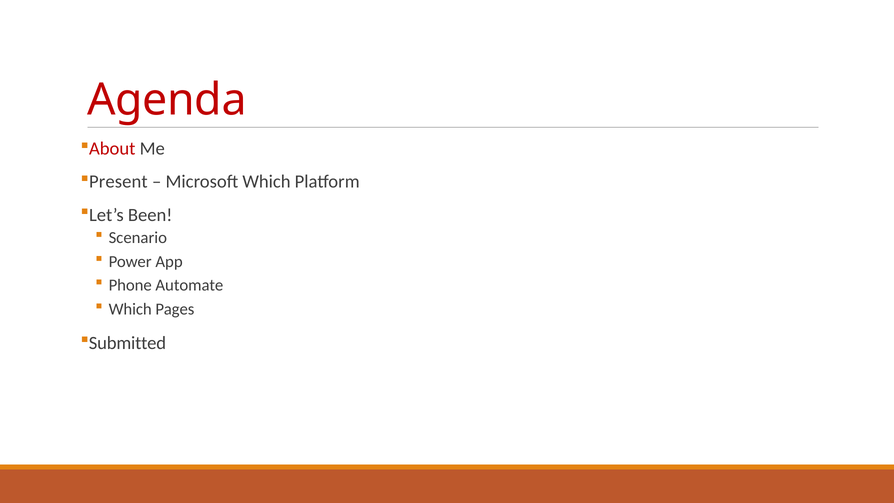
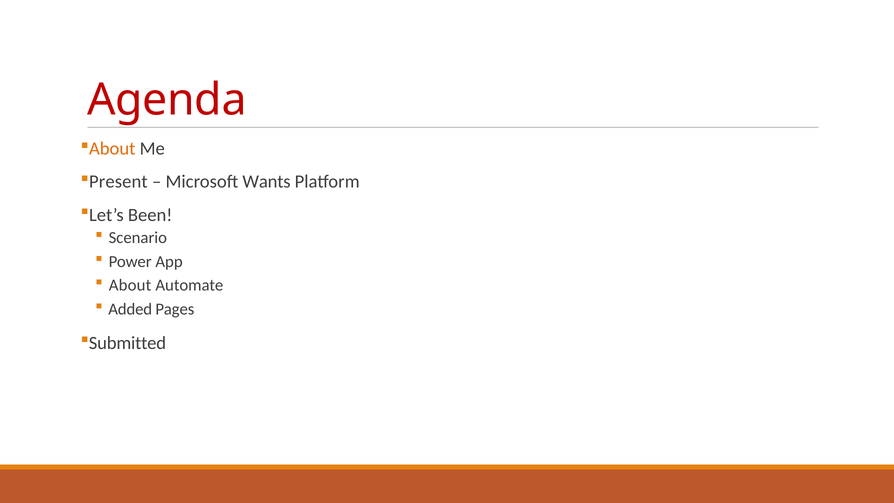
About colour: red -> orange (112, 149)
Microsoft Which: Which -> Wants (267, 182)
Phone: Phone -> About (130, 285)
Which: Which -> Added (130, 309)
